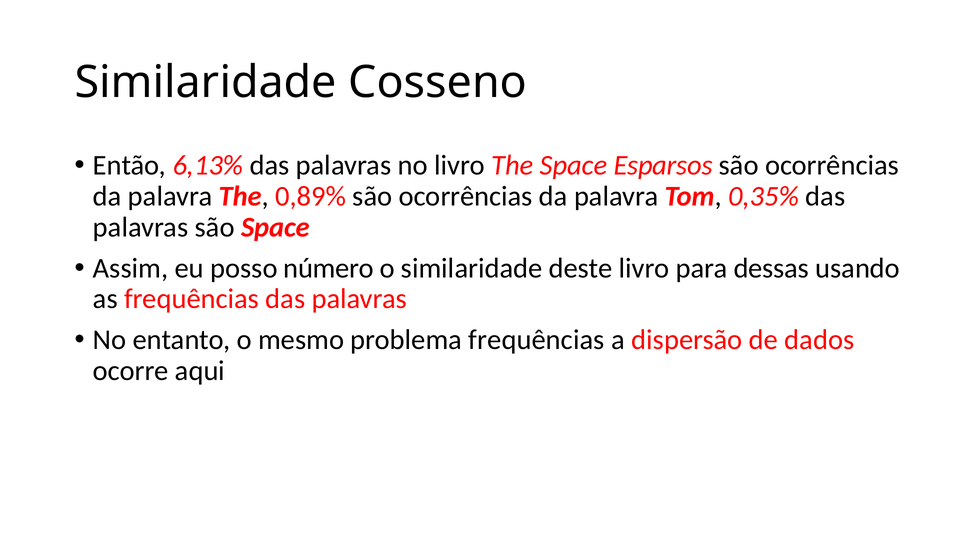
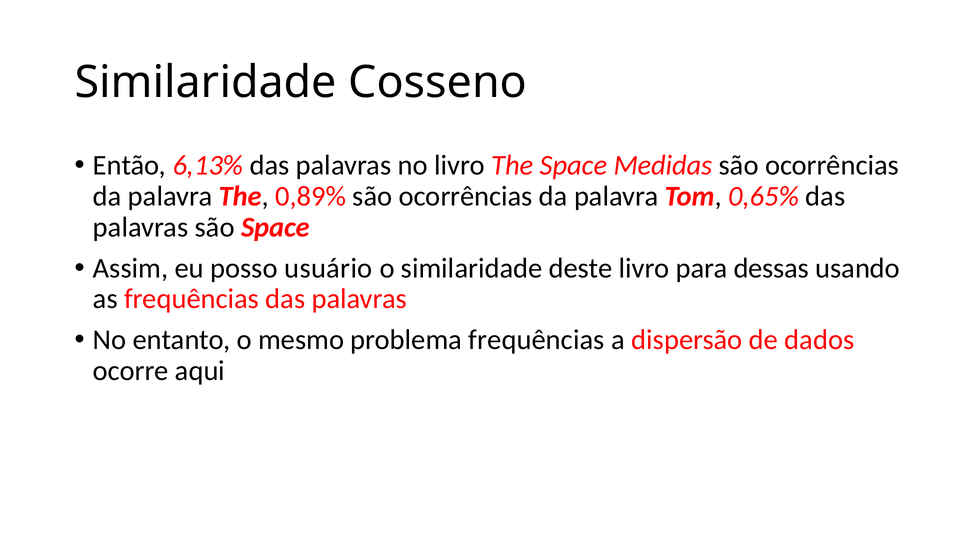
Esparsos: Esparsos -> Medidas (663, 165)
0,35%: 0,35% -> 0,65% (764, 196)
número: número -> usuário (328, 268)
